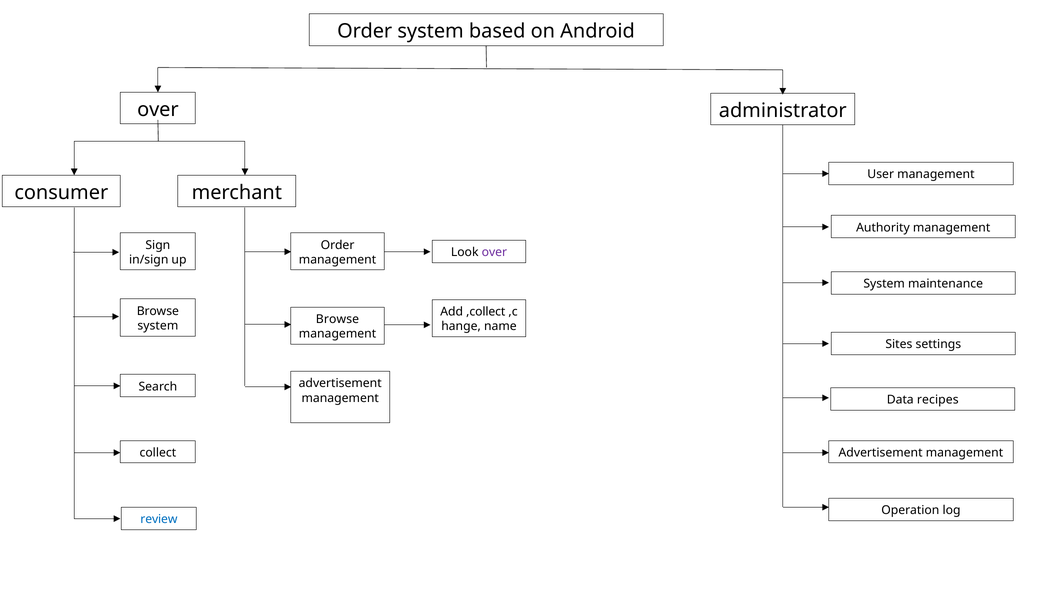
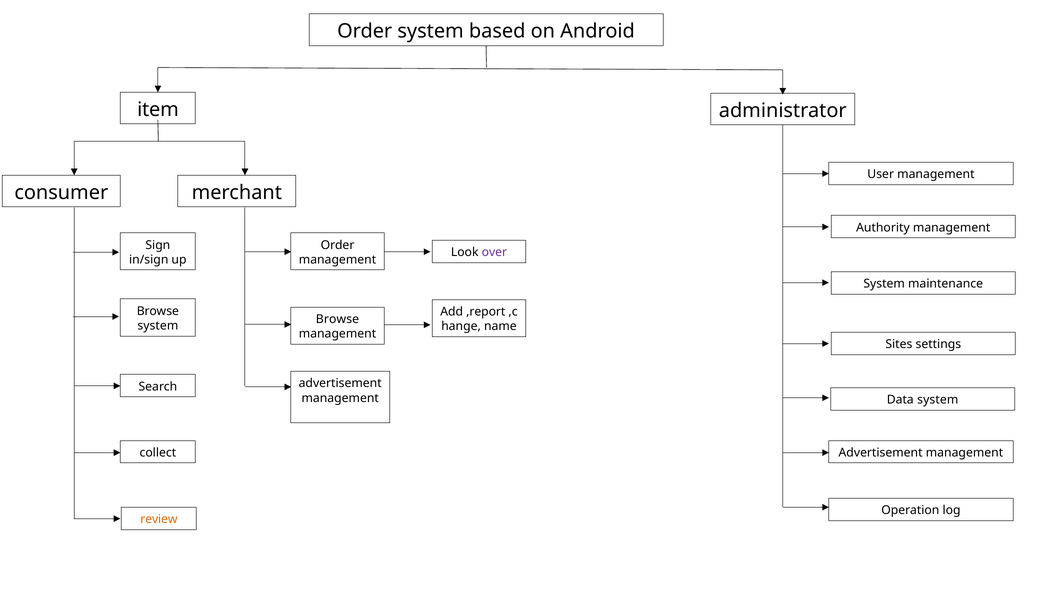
over: over -> item (158, 110)
,collect: ,collect -> ,report (486, 312)
Data recipes: recipes -> system (938, 400)
review colour: blue -> orange (159, 520)
